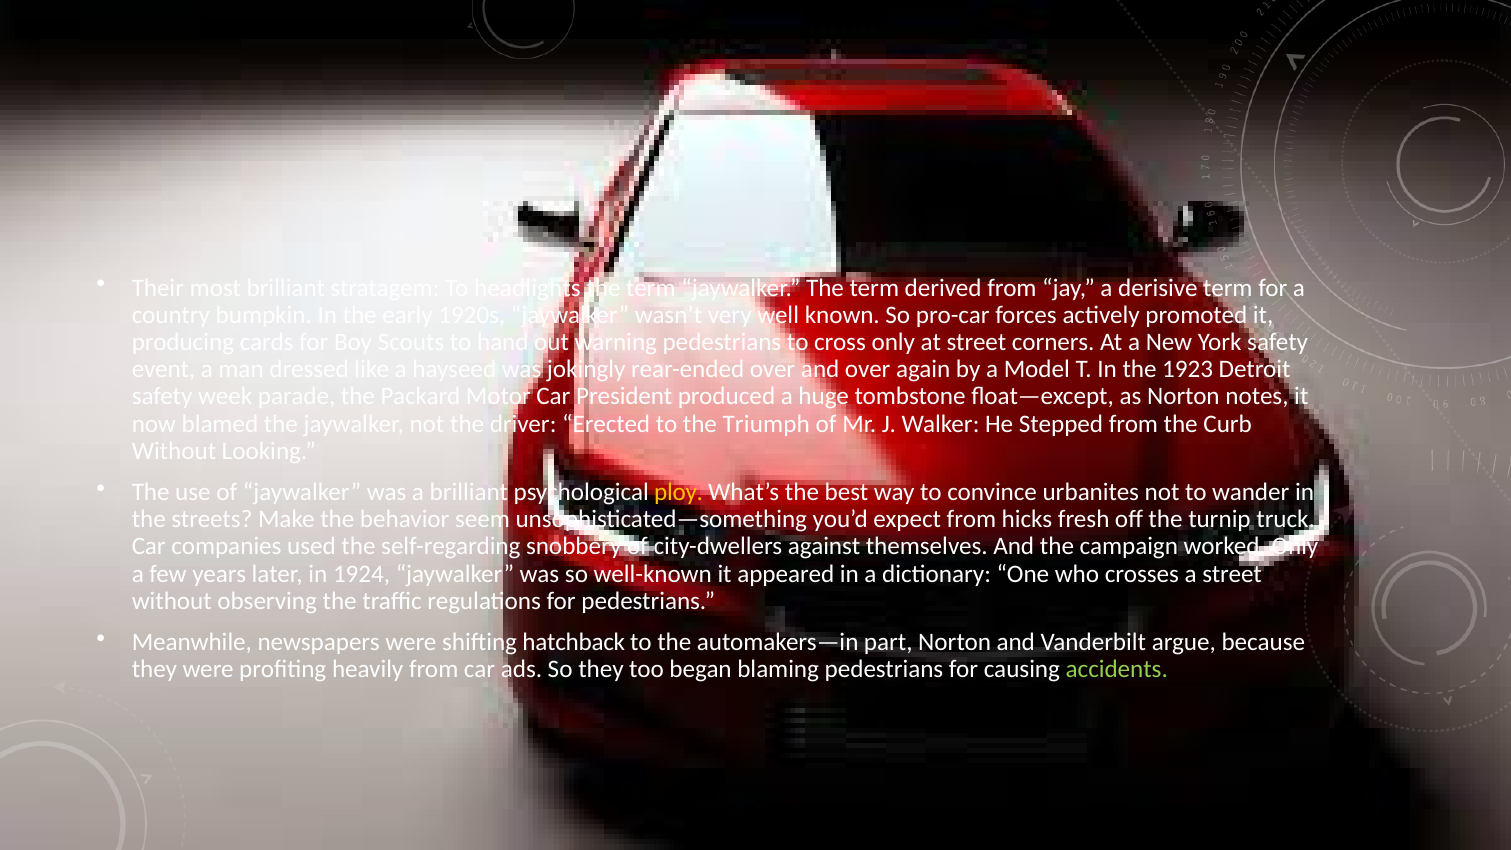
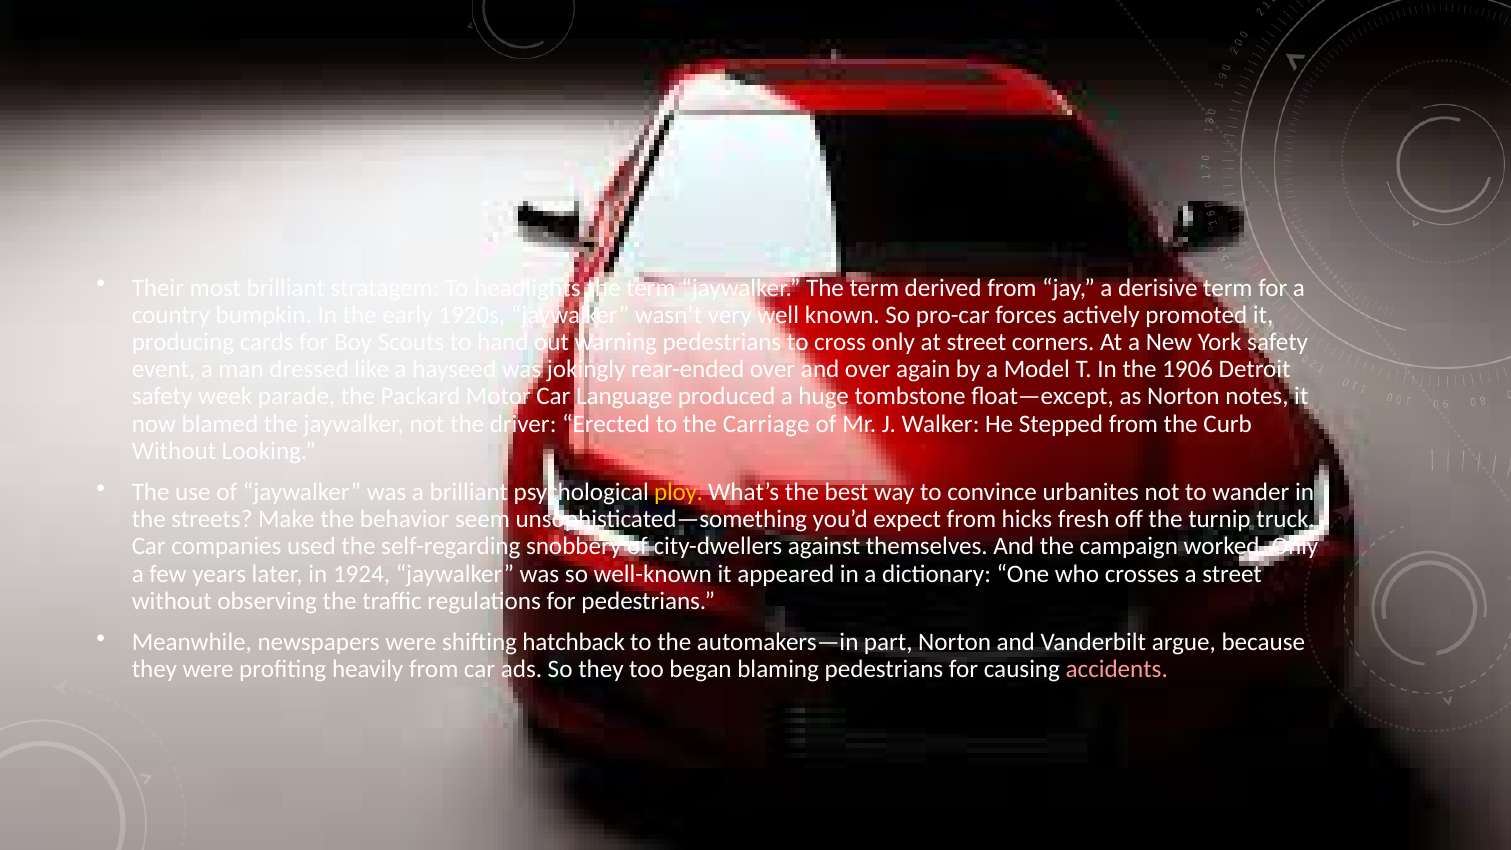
1923: 1923 -> 1906 (1188, 369)
President: President -> Language (624, 397)
Triumph: Triumph -> Carriage (766, 424)
accidents colour: light green -> pink (1117, 669)
